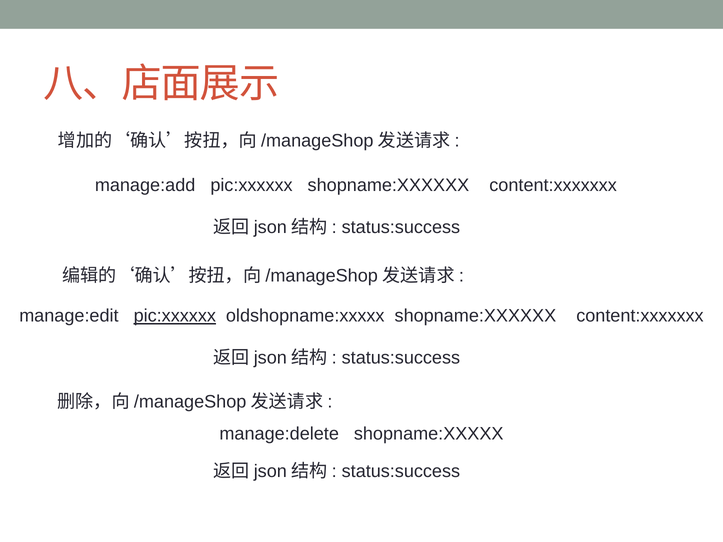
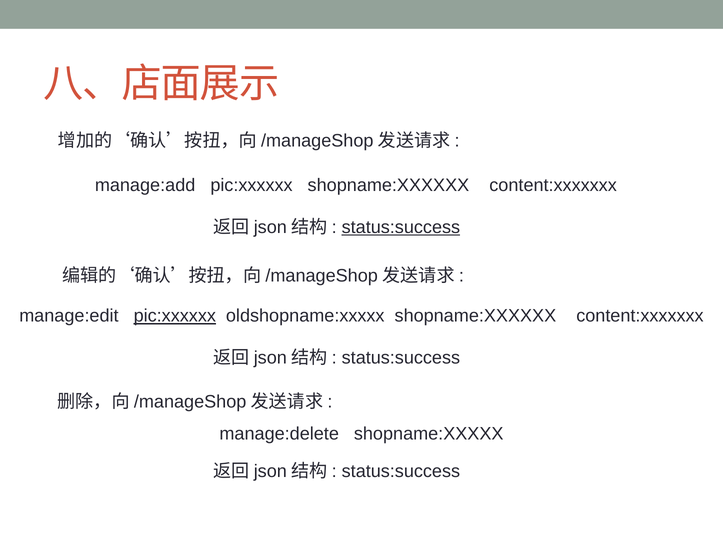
status:success underline: none -> present (401, 228)
